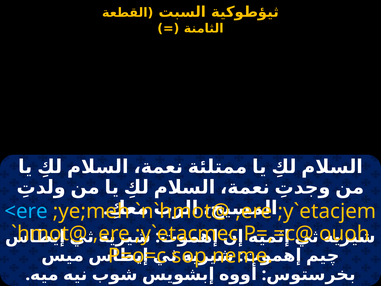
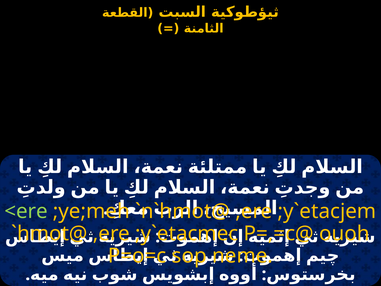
<ere colour: light blue -> light green (26, 211)
